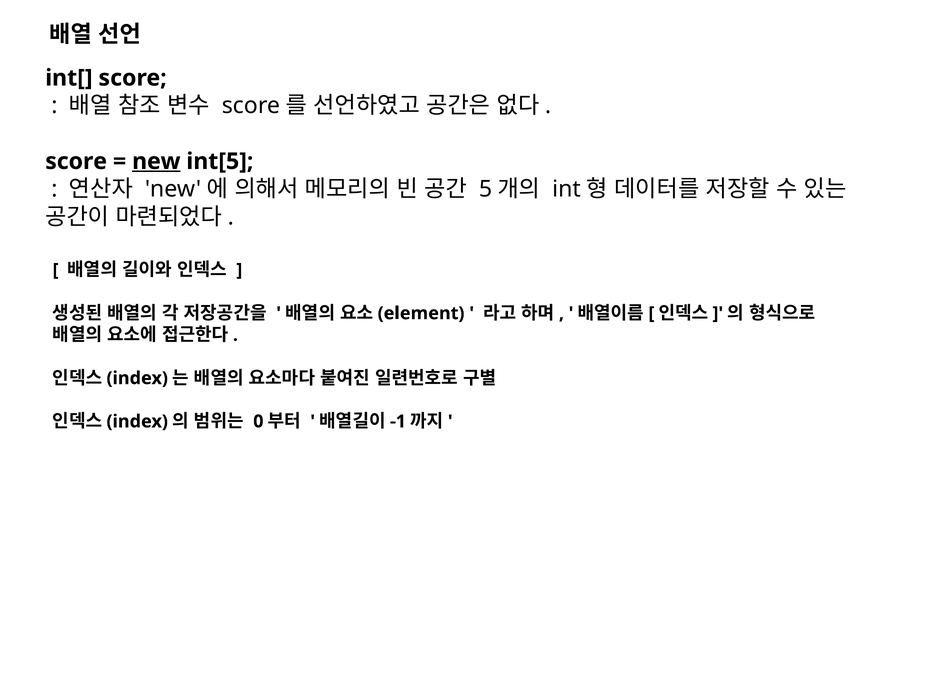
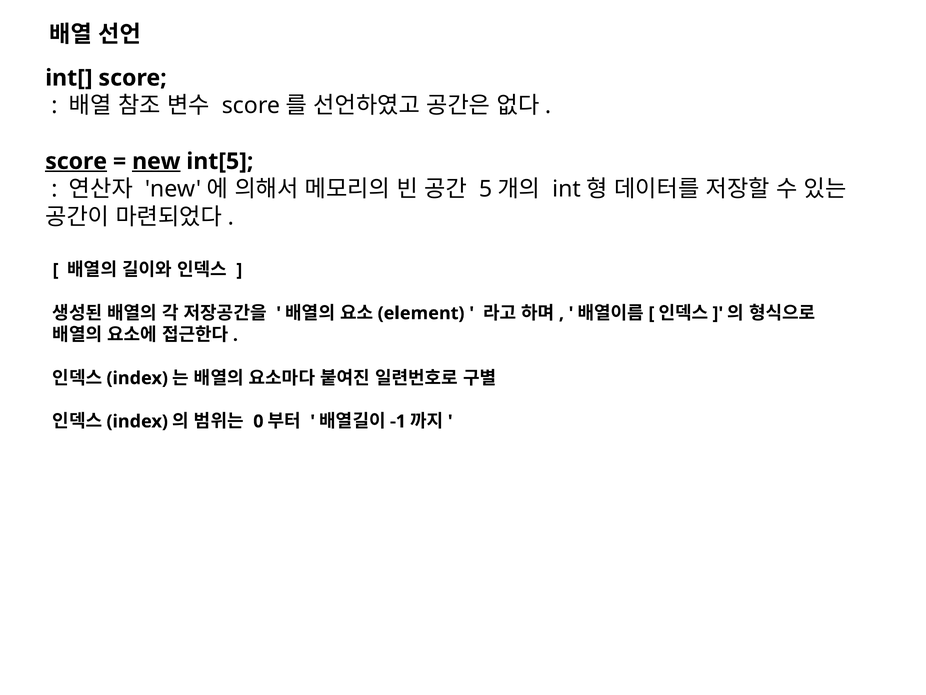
score underline: none -> present (76, 161)
